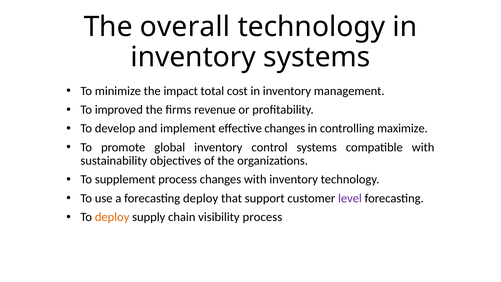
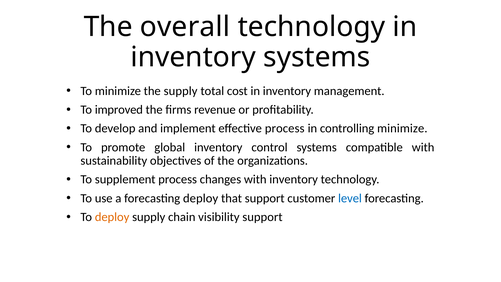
the impact: impact -> supply (181, 91)
effective changes: changes -> process (285, 128)
controlling maximize: maximize -> minimize (402, 128)
level colour: purple -> blue (350, 198)
visibility process: process -> support (262, 217)
